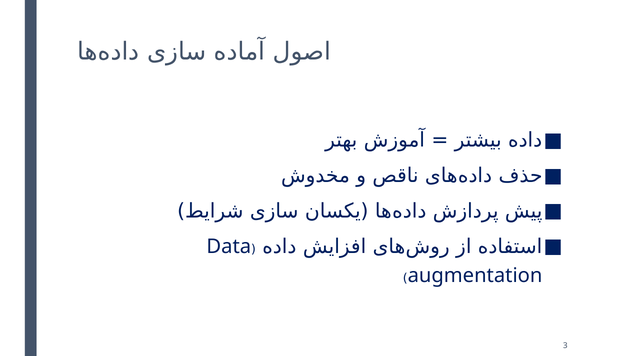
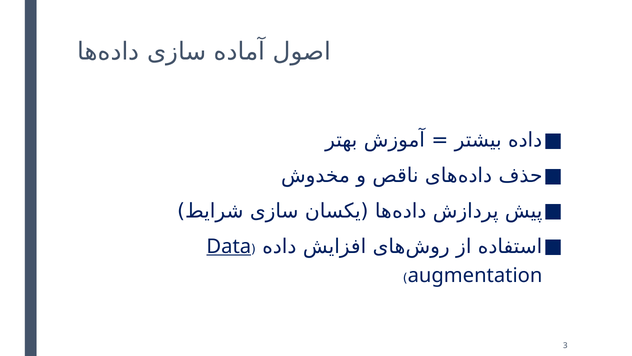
Data underline: none -> present (229, 246)
